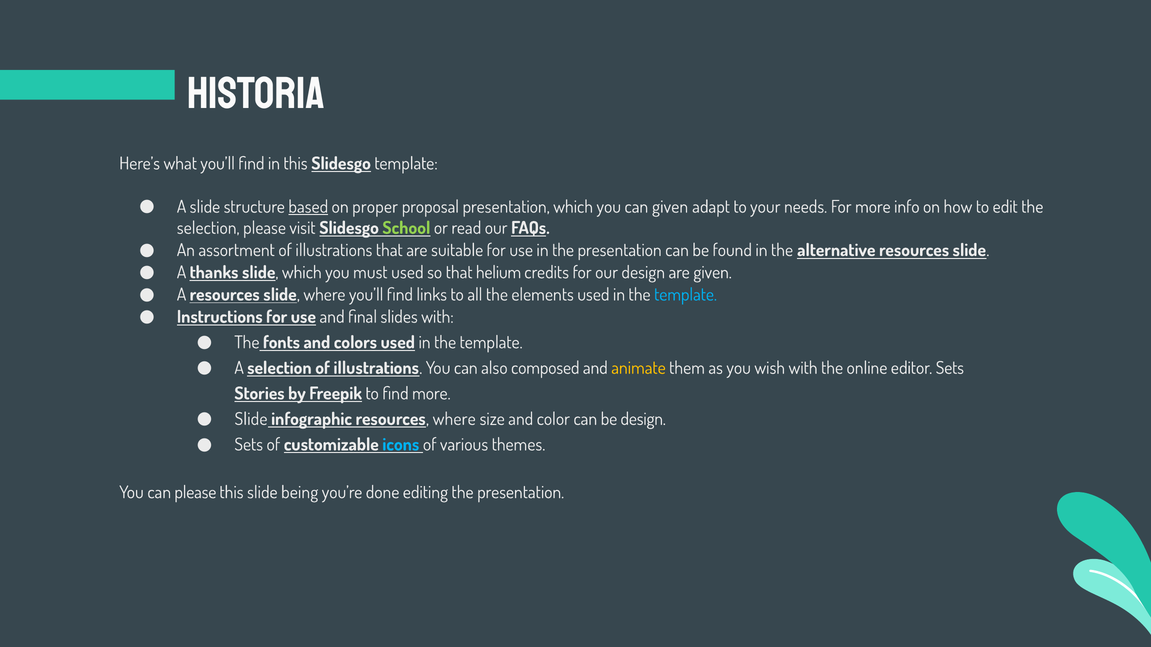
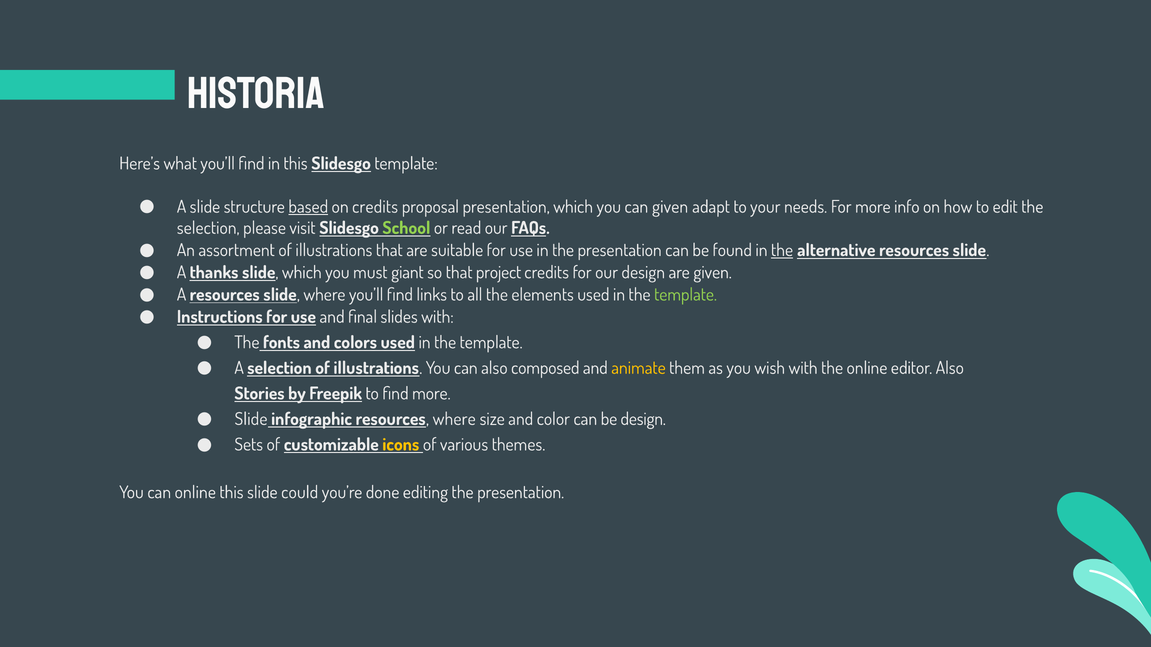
on proper: proper -> credits (375, 207)
the underline: none -> present (782, 250)
must used: used -> giant (407, 273)
helium: helium -> project (499, 273)
template colour: light blue -> light green (686, 295)
editor Sets: Sets -> Also (950, 368)
icons colour: light blue -> yellow (401, 445)
can please: please -> online (195, 493)
being: being -> could (300, 493)
